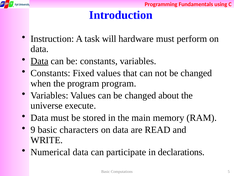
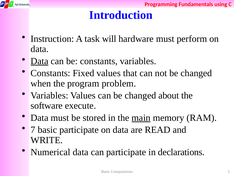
program program: program -> problem (119, 83)
universe: universe -> software (47, 105)
main underline: none -> present (141, 117)
9: 9 -> 7 (33, 129)
basic characters: characters -> participate (79, 129)
